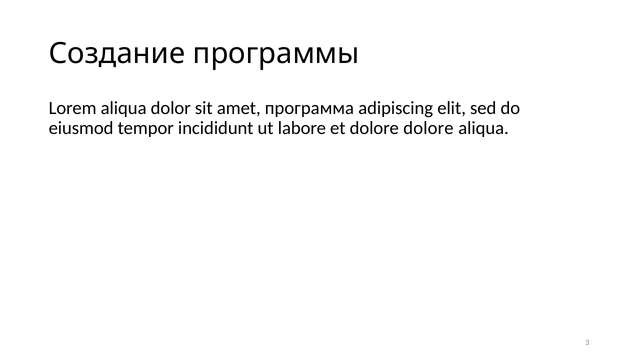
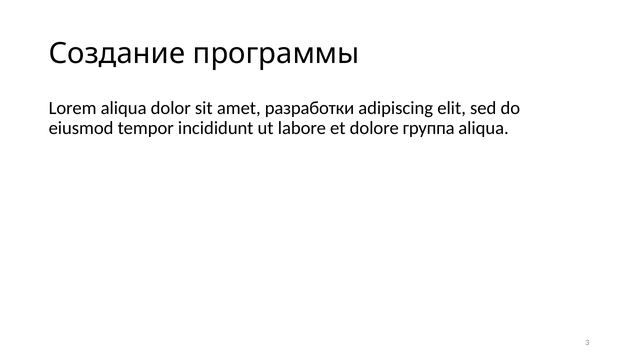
программа: программа -> разработки (310, 108)
dolore dolore: dolore -> группа (429, 128)
